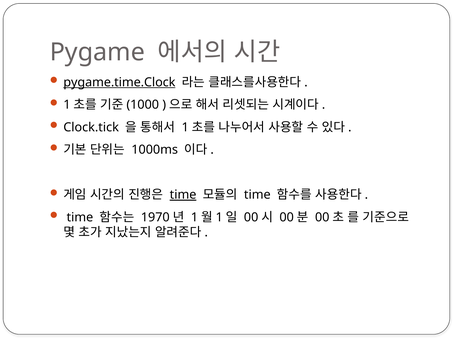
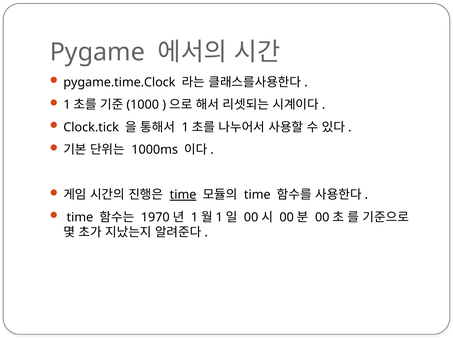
pygame.time.Clock underline: present -> none (119, 82)
